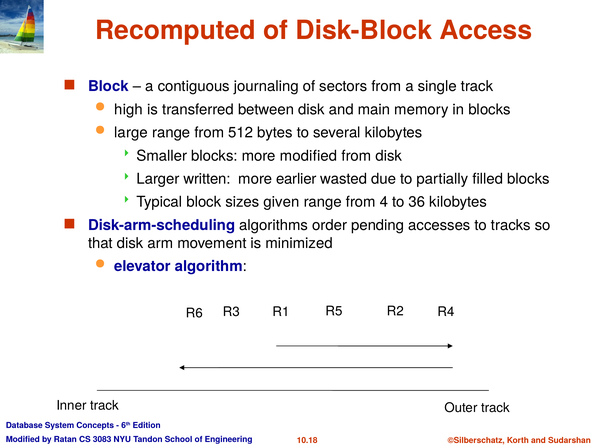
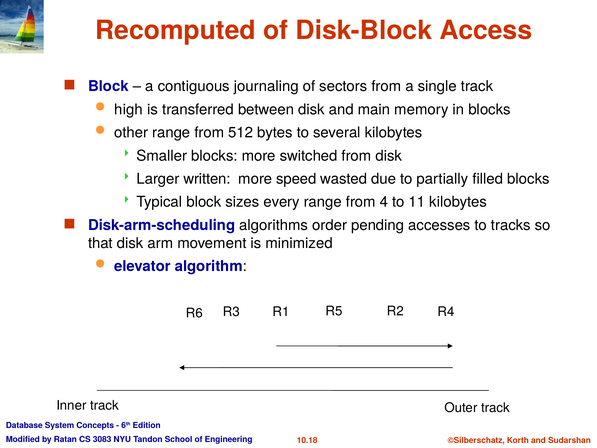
large: large -> other (131, 133)
more modified: modified -> switched (309, 156)
earlier: earlier -> speed (296, 179)
given: given -> every (282, 202)
36: 36 -> 11 (417, 202)
